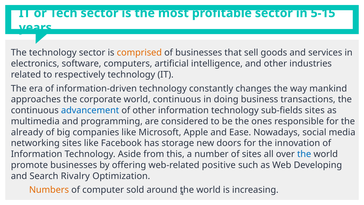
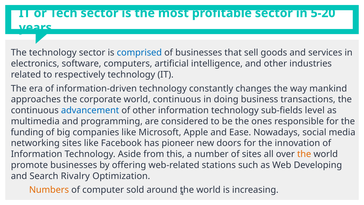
5-15: 5-15 -> 5-20 (323, 13)
comprised colour: orange -> blue (139, 53)
sub-fields sites: sites -> level (315, 110)
already: already -> funding (27, 132)
storage: storage -> pioneer (178, 143)
the colour: blue -> orange (304, 154)
positive: positive -> stations (219, 165)
